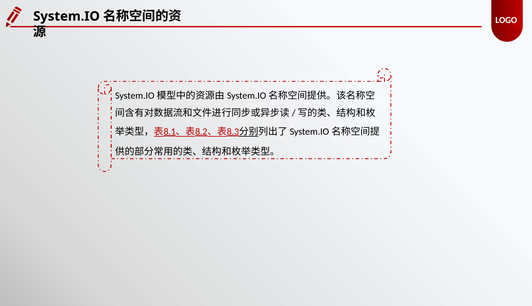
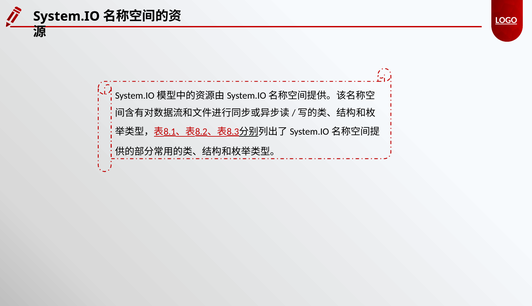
LOGO underline: none -> present (506, 20)
